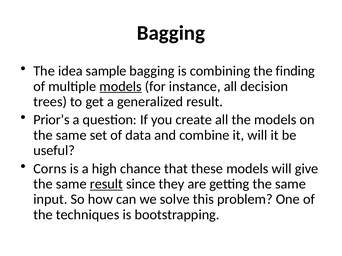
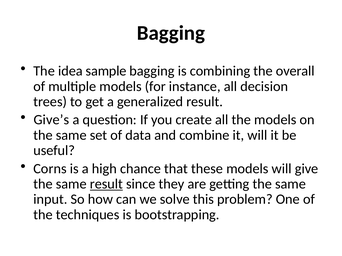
finding: finding -> overall (295, 71)
models underline: present -> none (121, 86)
Prior’s: Prior’s -> Give’s (51, 120)
